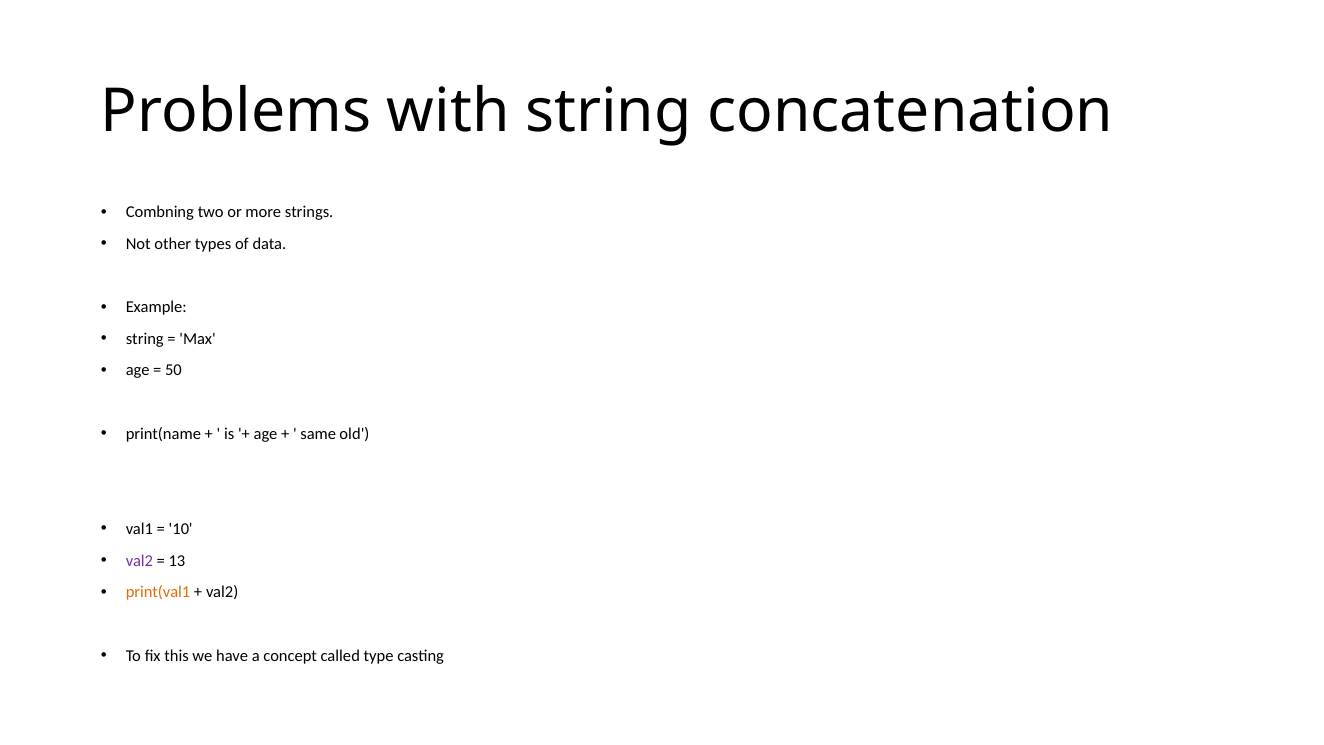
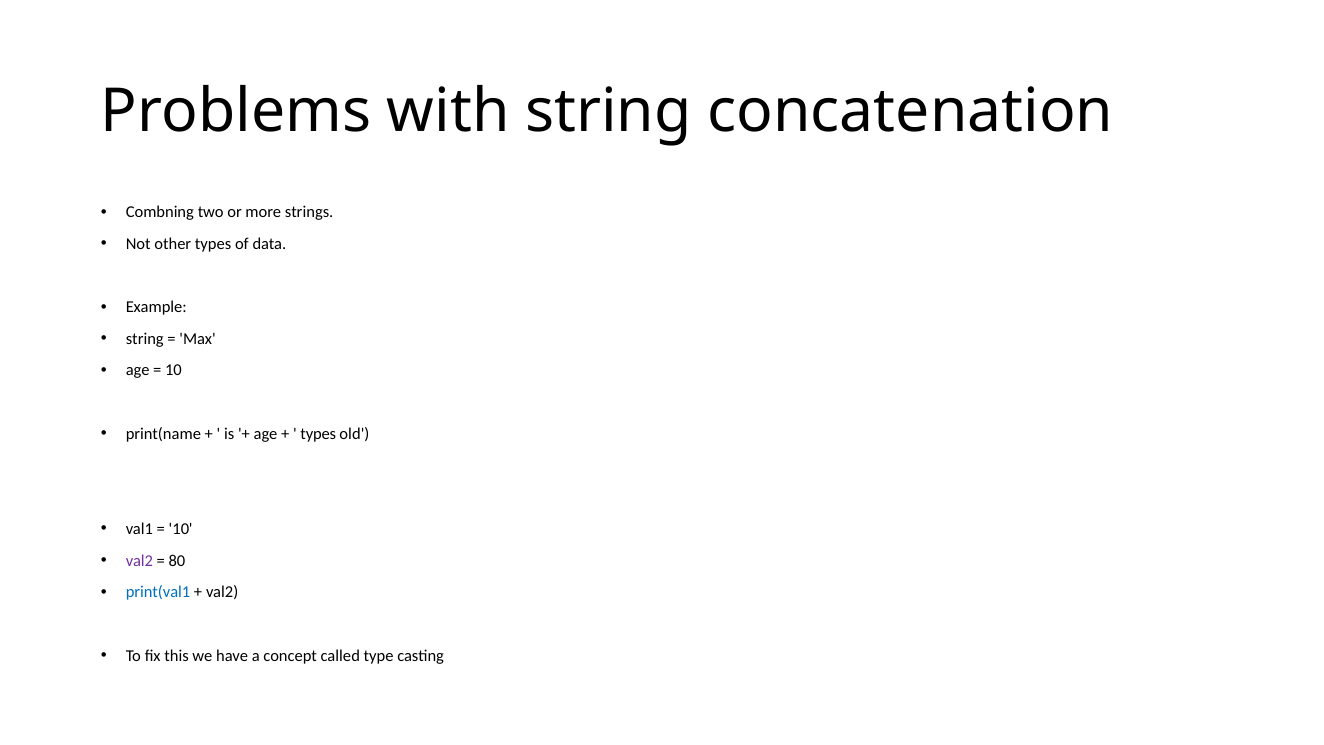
50: 50 -> 10 (173, 370)
same: same -> types (318, 434)
13: 13 -> 80 (177, 560)
print(val1 colour: orange -> blue (158, 592)
